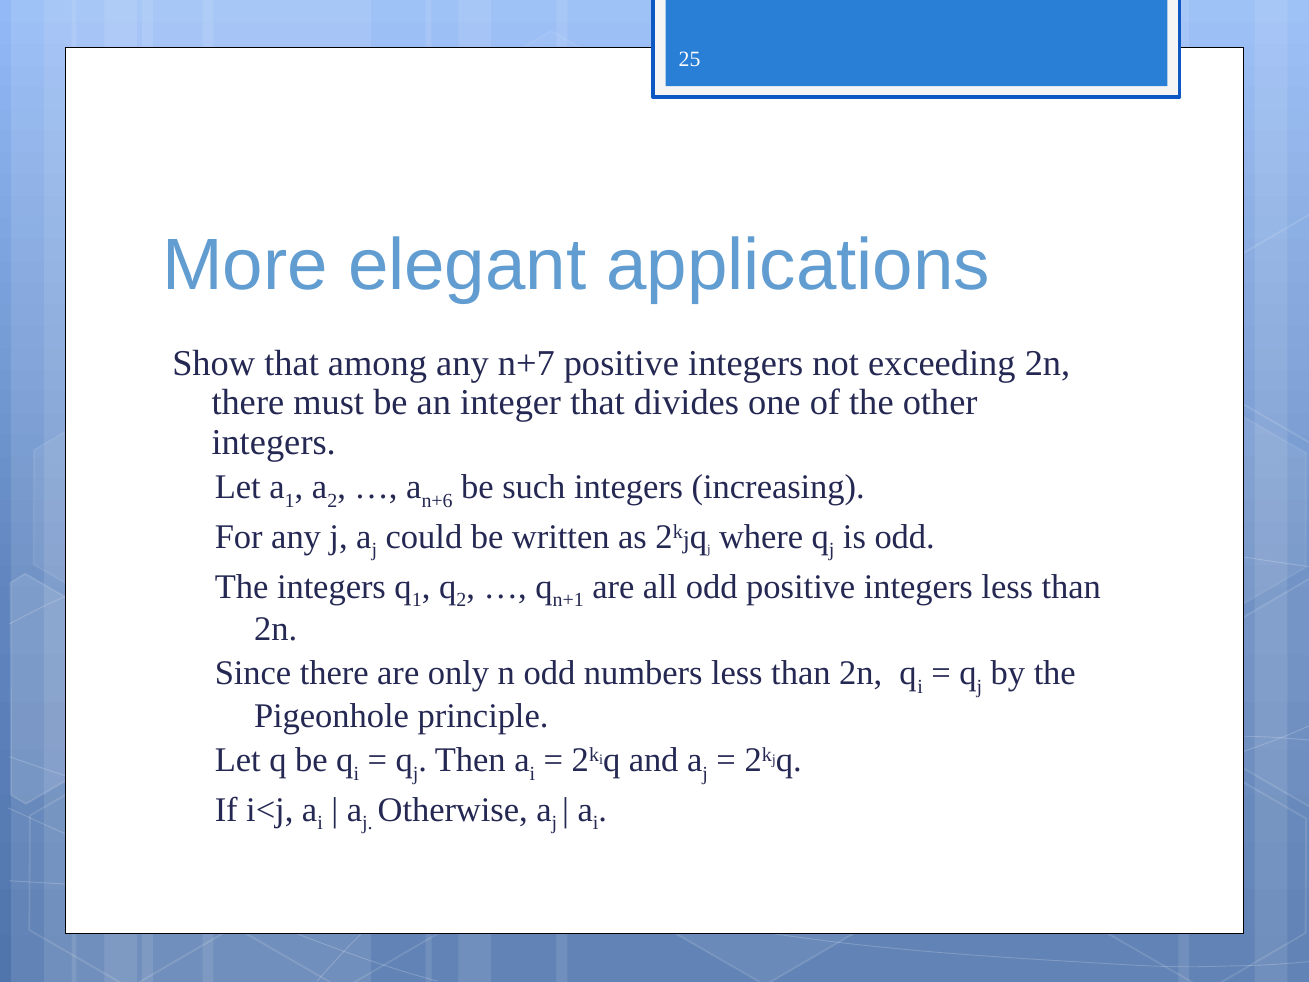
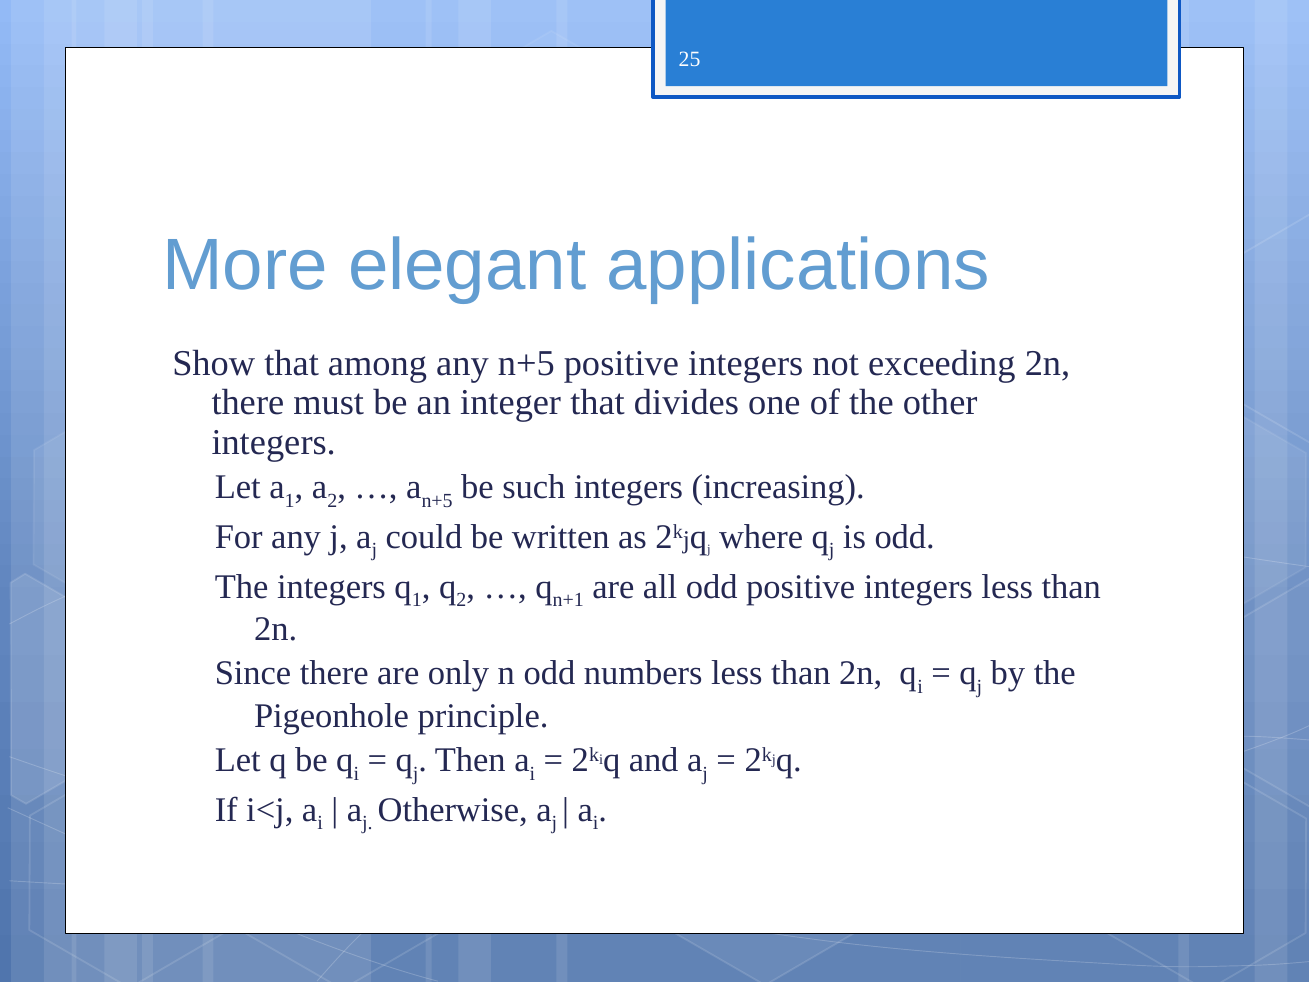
any n+7: n+7 -> n+5 (526, 364)
n+6: n+6 -> n+5 (437, 501)
